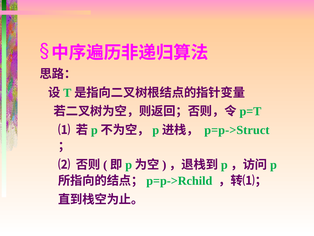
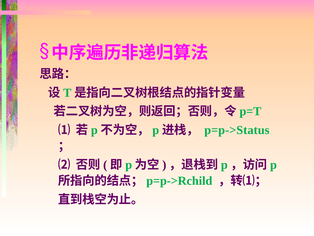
p=p->Struct: p=p->Struct -> p=p->Status (237, 130)
